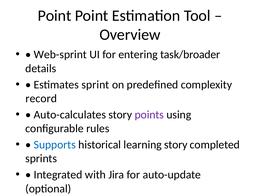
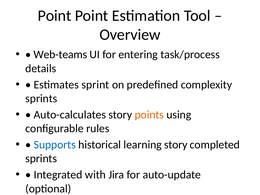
Web-sprint: Web-sprint -> Web-teams (60, 55)
task/broader: task/broader -> task/process (190, 55)
record: record -> sprints (41, 98)
points colour: purple -> orange (149, 115)
